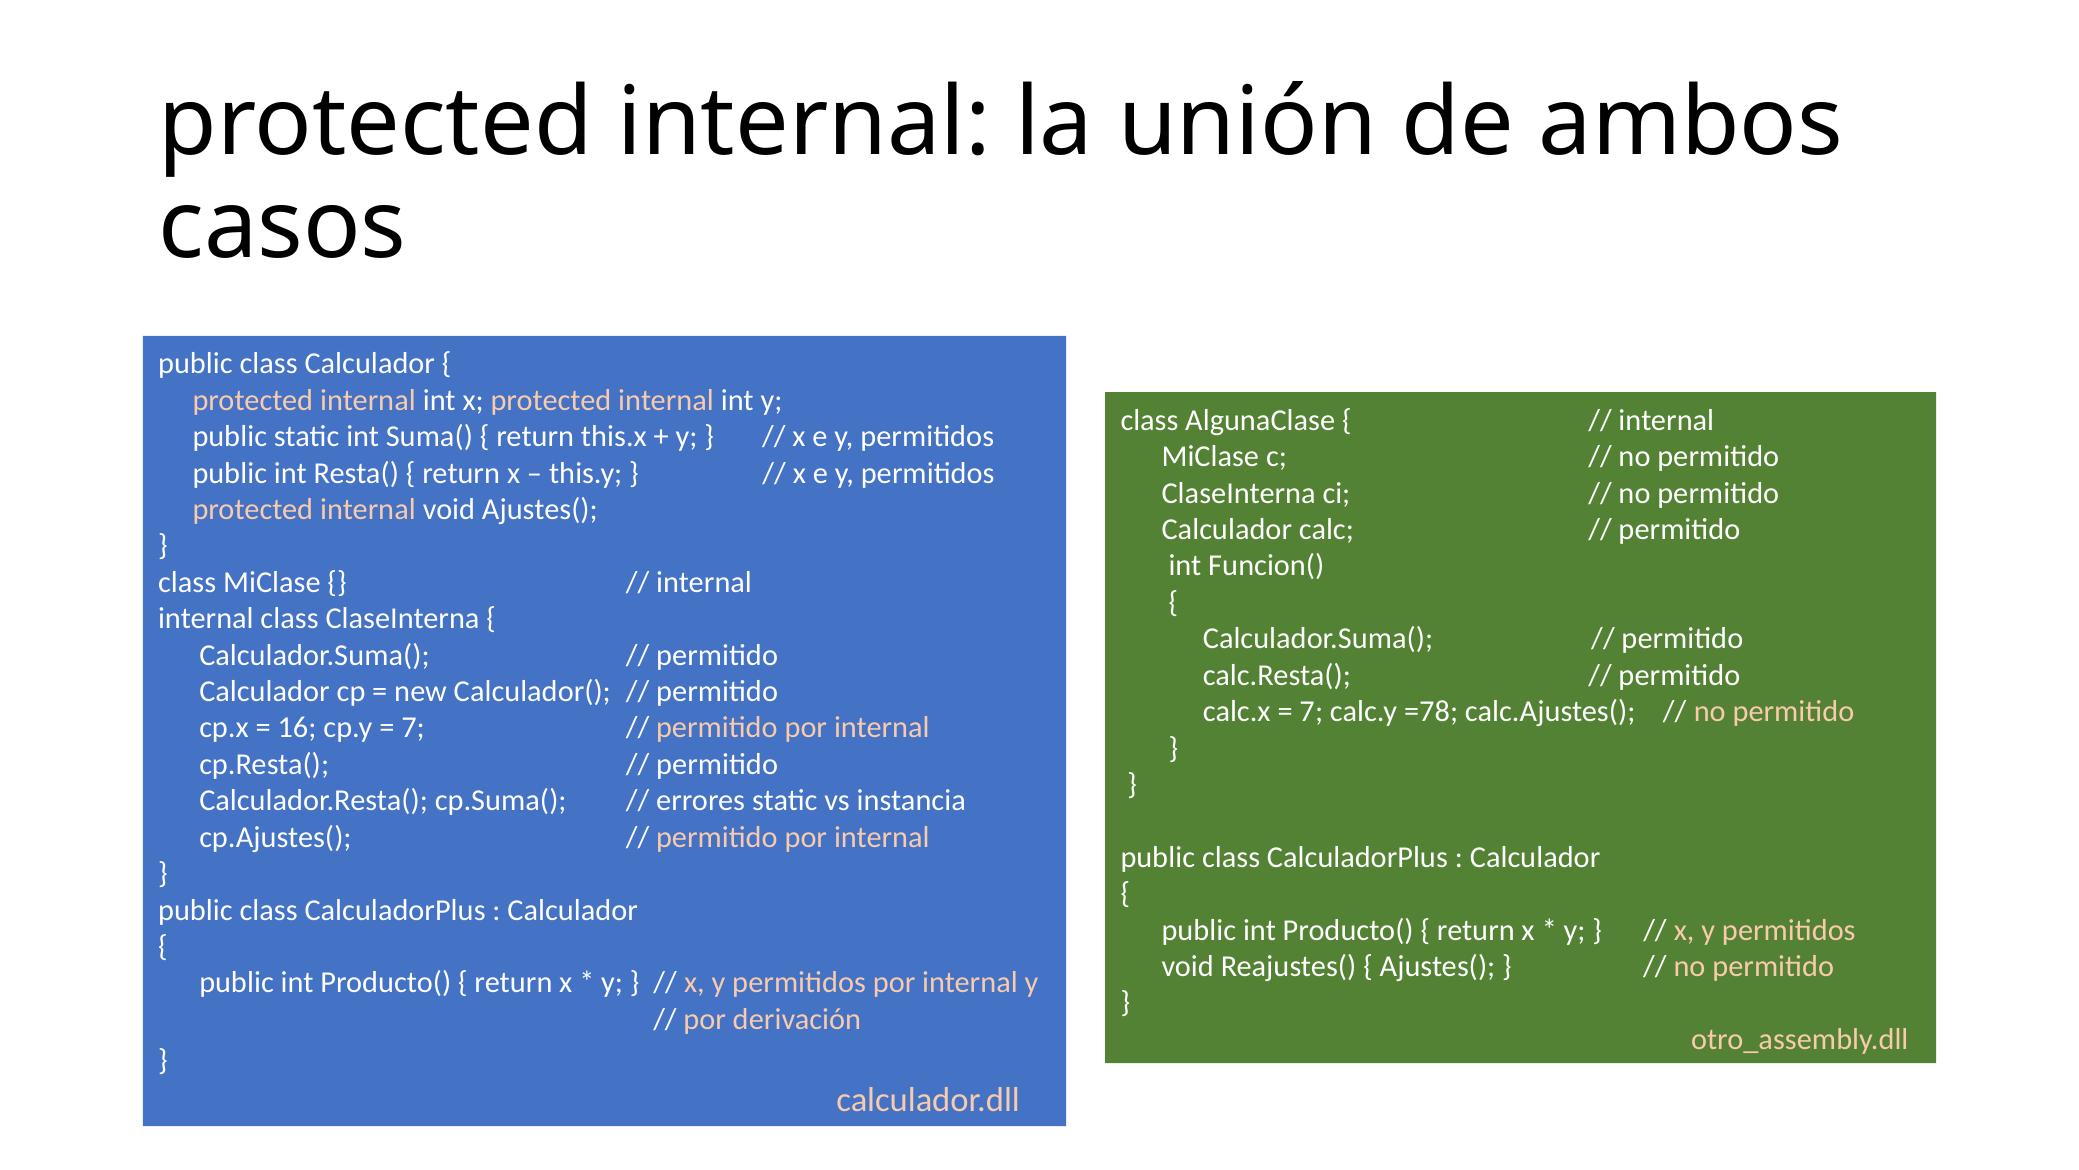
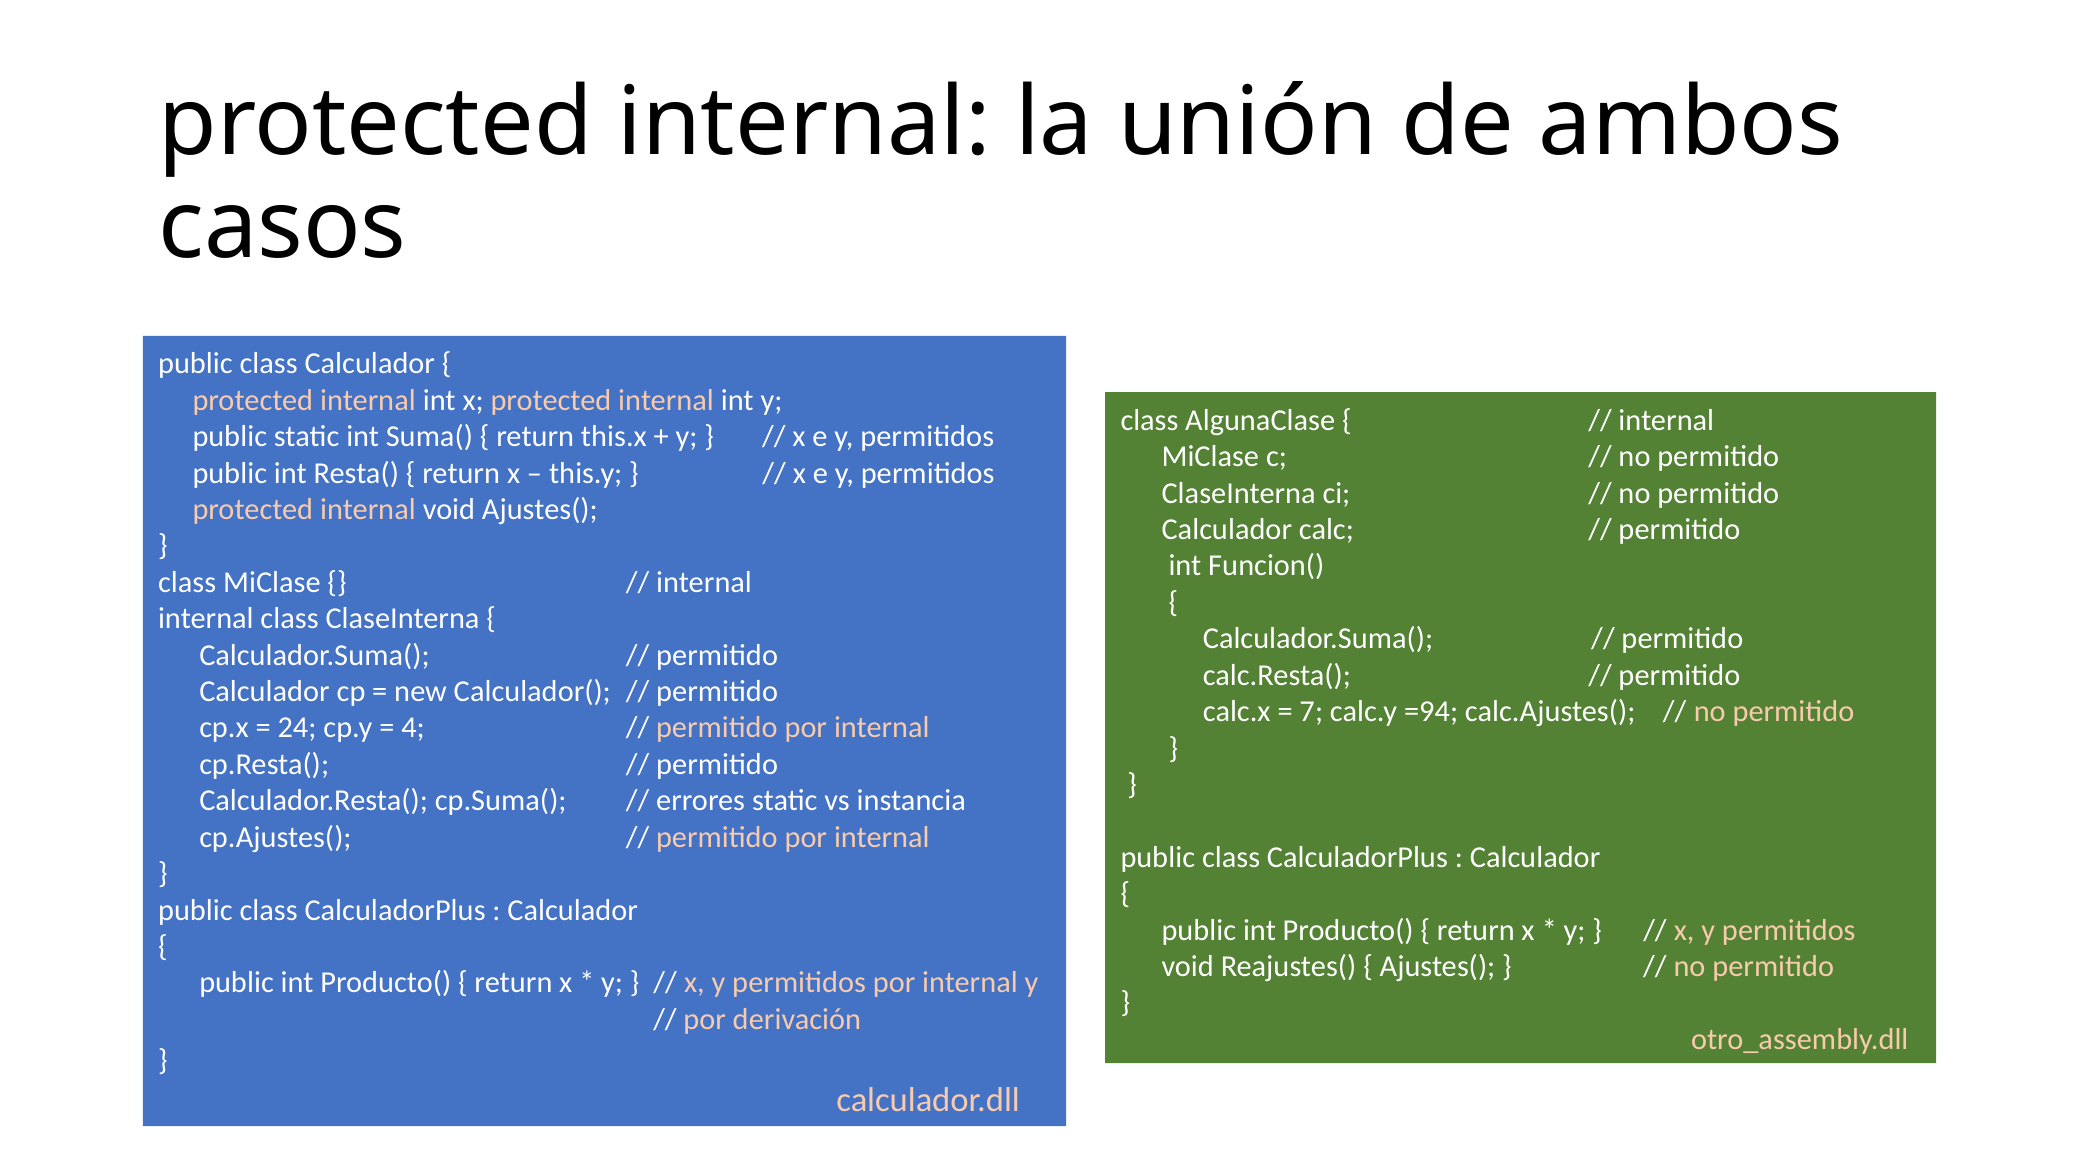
=78: =78 -> =94 (1431, 711)
16: 16 -> 24 (297, 728)
7: 7 -> 4 (413, 728)
